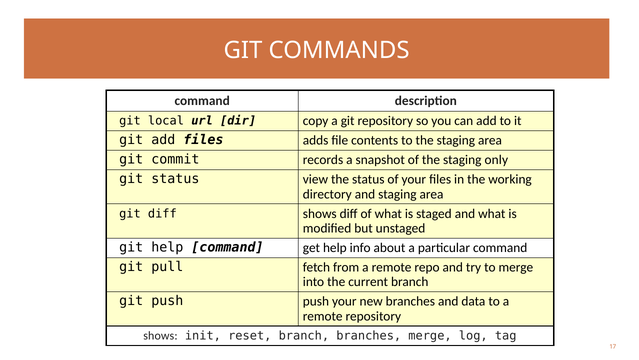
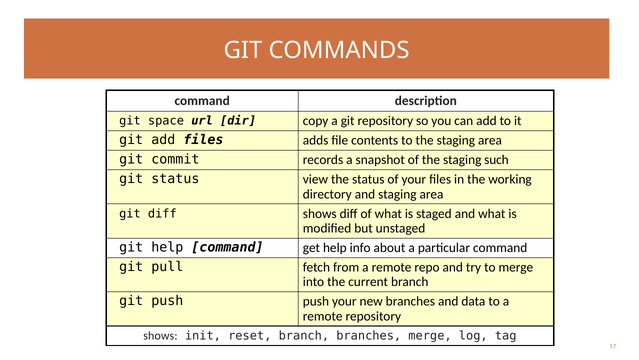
local: local -> space (166, 121)
only: only -> such (496, 160)
